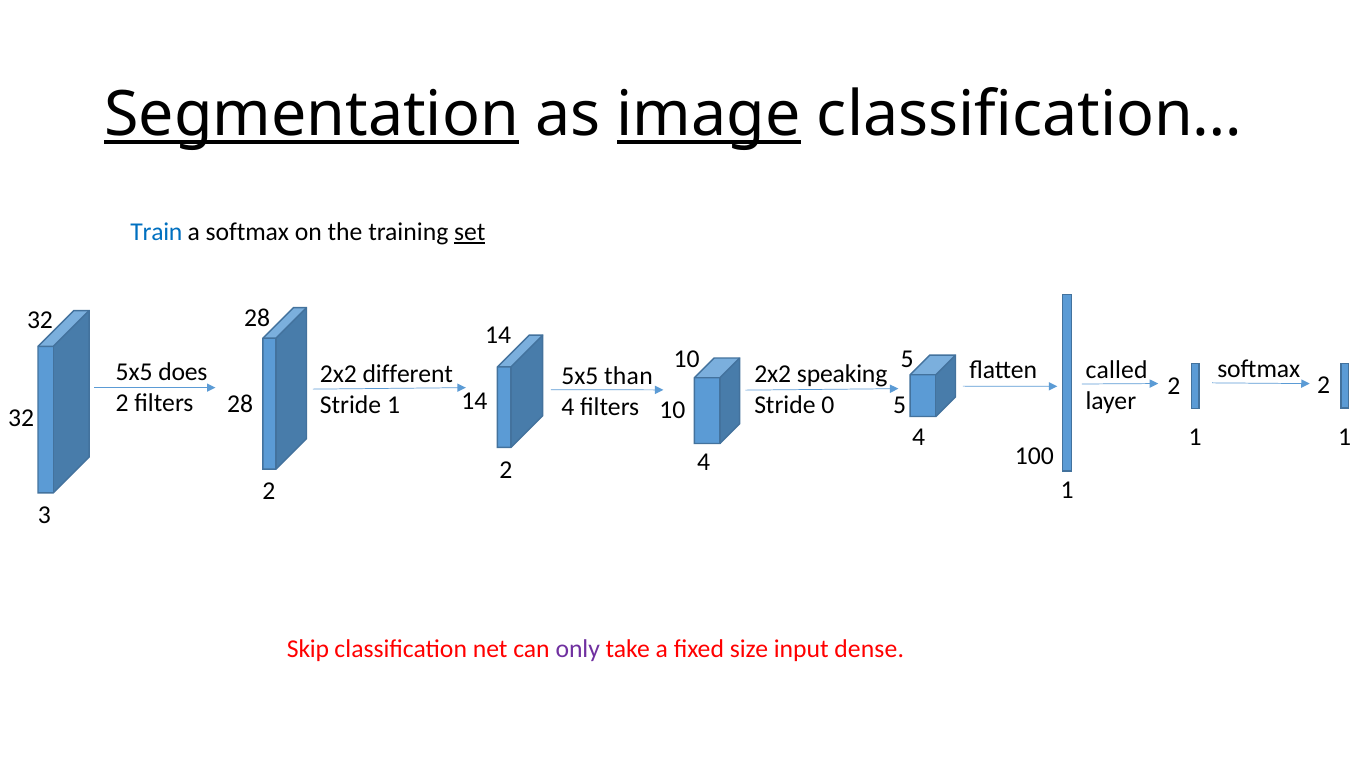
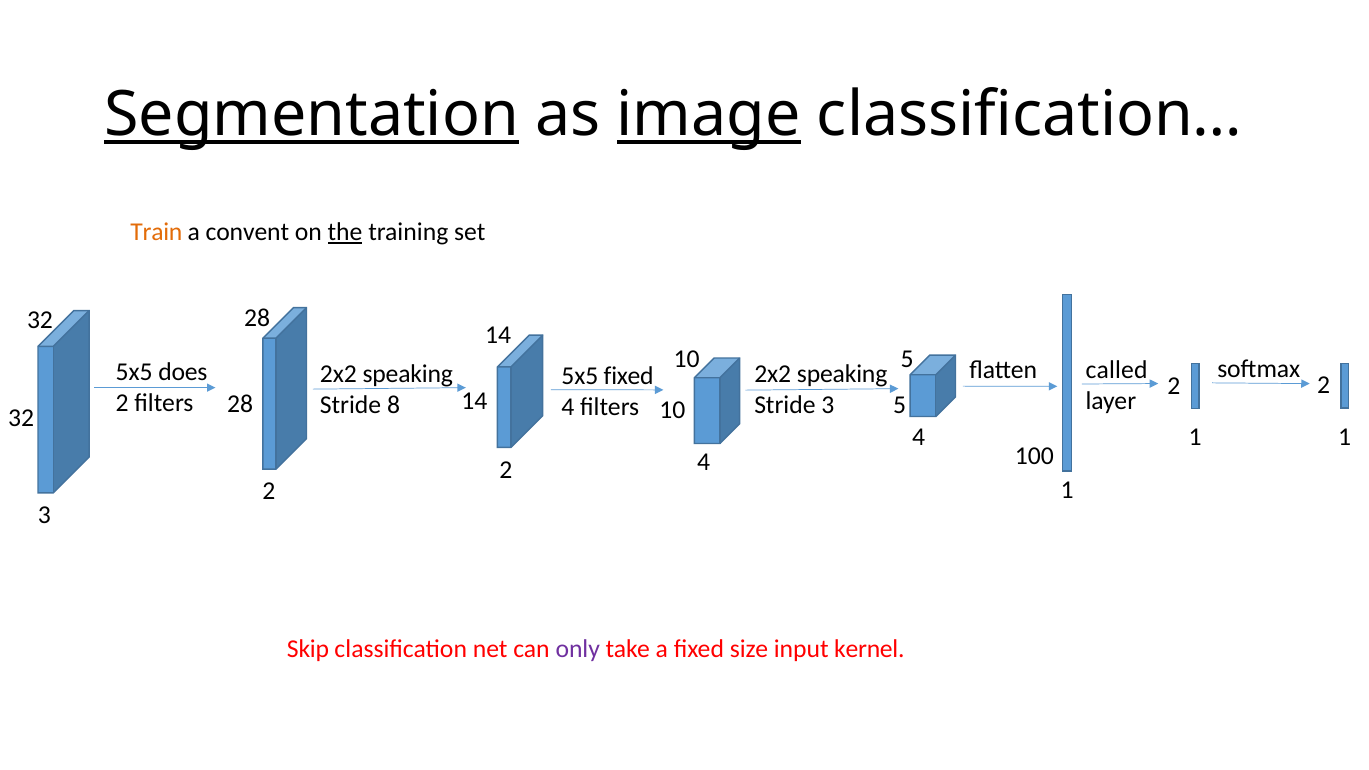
Train colour: blue -> orange (156, 232)
a softmax: softmax -> convent (247, 232)
the underline: none -> present (345, 232)
set underline: present -> none (470, 232)
different: different -> speaking (408, 374)
5x5 than: than -> fixed (629, 376)
Stride 1: 1 -> 8 (394, 405)
Stride 0: 0 -> 3 (828, 405)
dense: dense -> kernel (869, 649)
